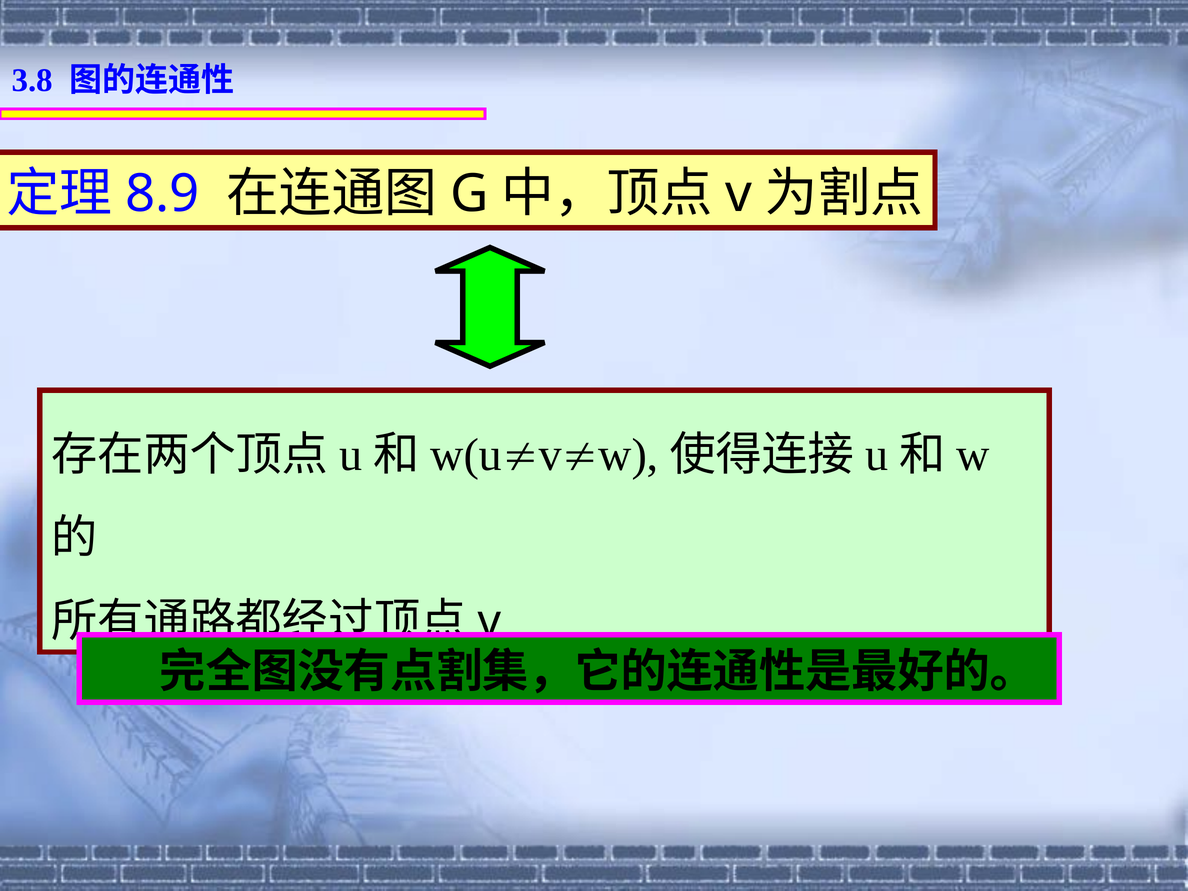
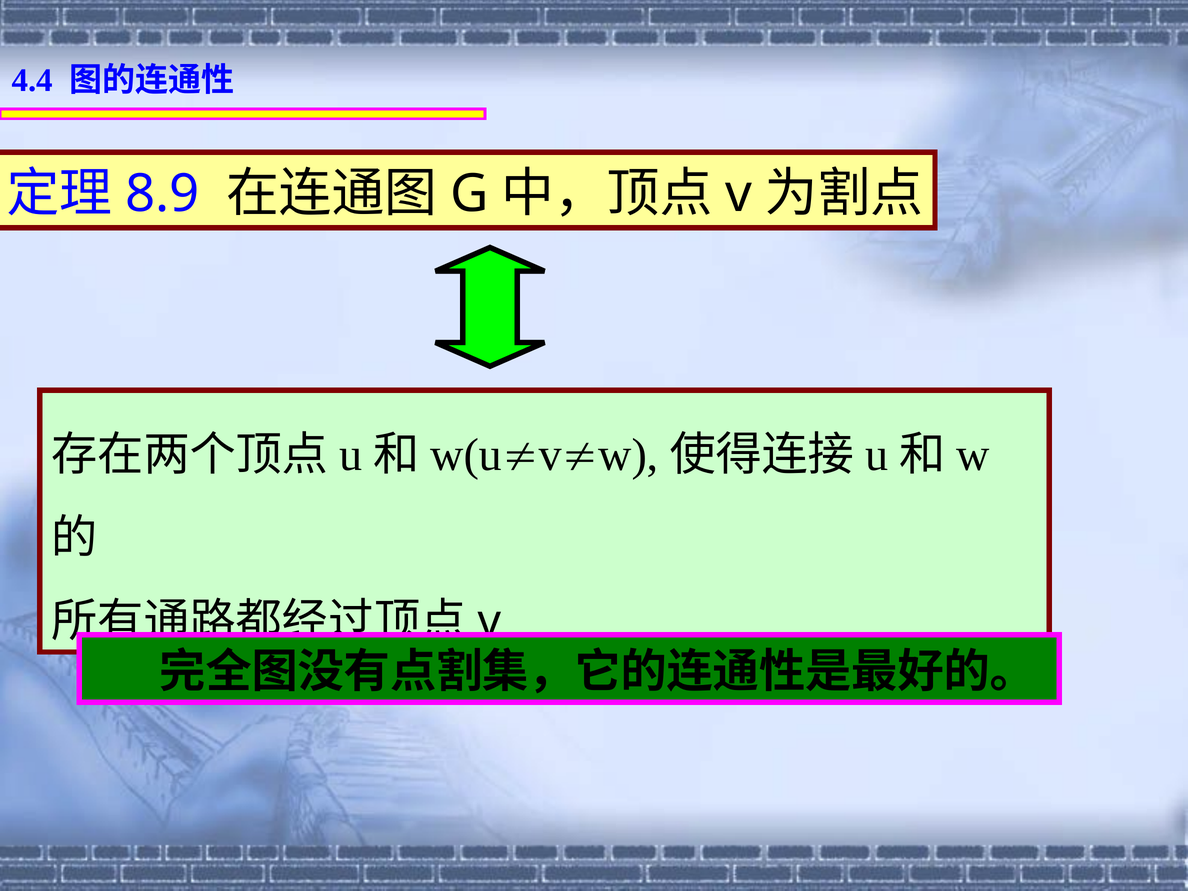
3.8: 3.8 -> 4.4 (32, 80)
